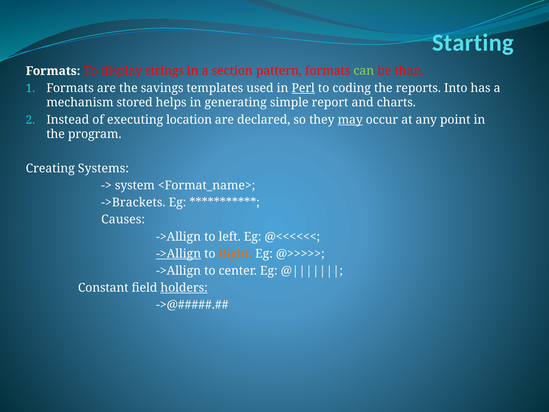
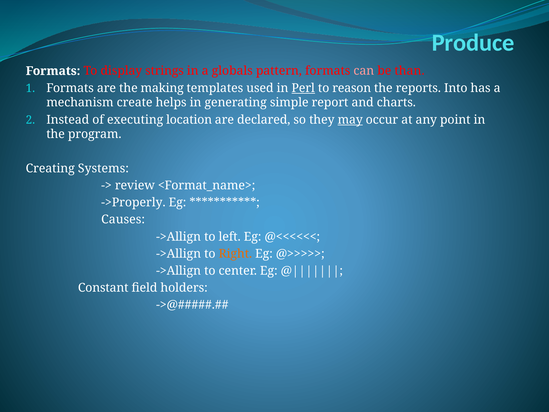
Starting: Starting -> Produce (473, 43)
section: section -> globals (232, 71)
can colour: light green -> pink (364, 71)
savings: savings -> making (162, 88)
coding: coding -> reason (352, 88)
stored: stored -> create (135, 103)
system: system -> review (135, 185)
->Brackets: ->Brackets -> ->Properly (133, 202)
->Allign underline: present -> none (179, 254)
holders underline: present -> none (184, 288)
